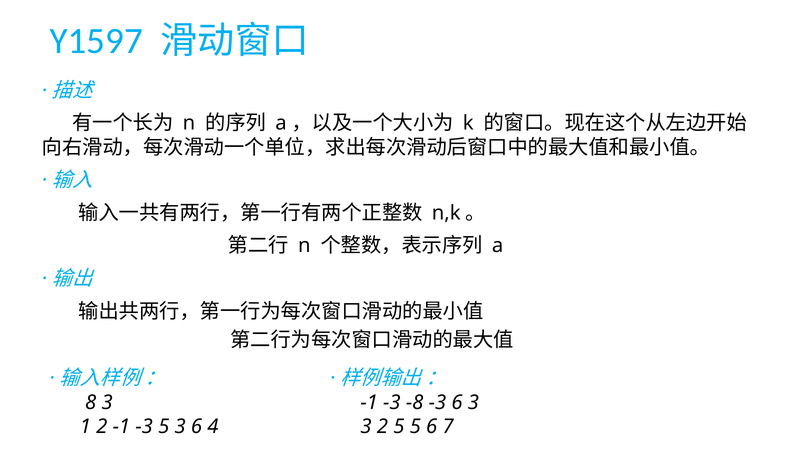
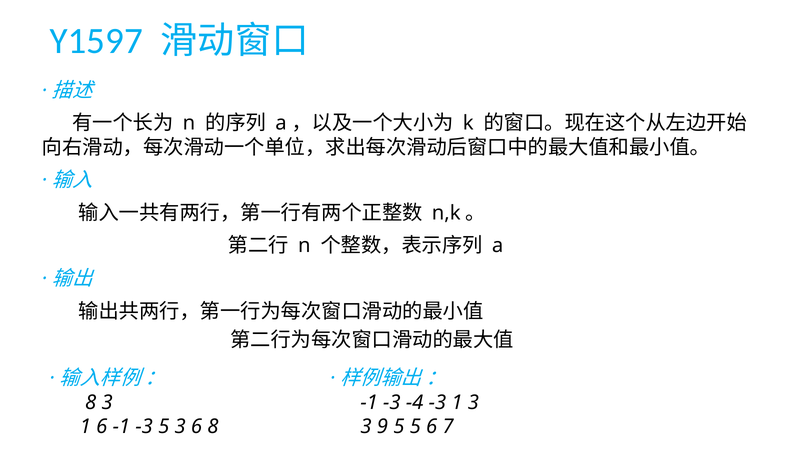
-8: -8 -> -4 (415, 402)
-3 6: 6 -> 1 (457, 402)
1 2: 2 -> 6 (102, 426)
6 4: 4 -> 8 (213, 426)
3 2: 2 -> 9 (382, 426)
